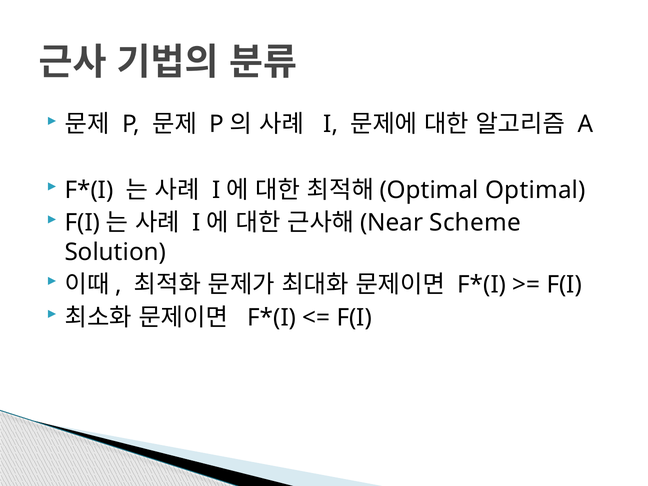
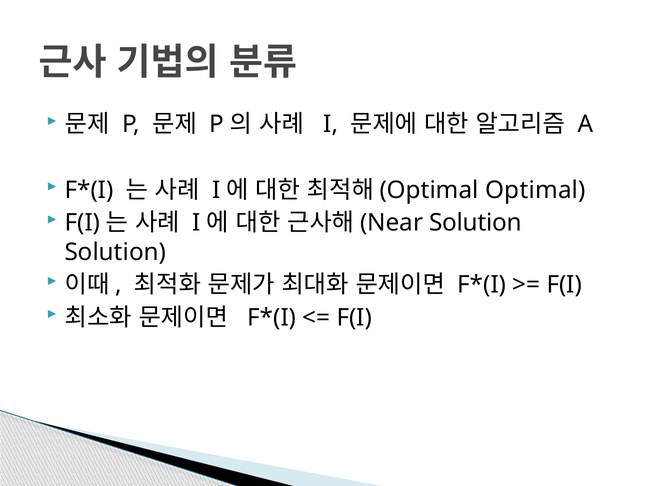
Scheme: Scheme -> Solution (475, 223)
